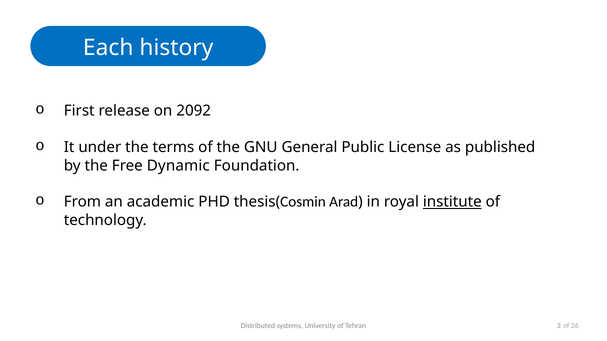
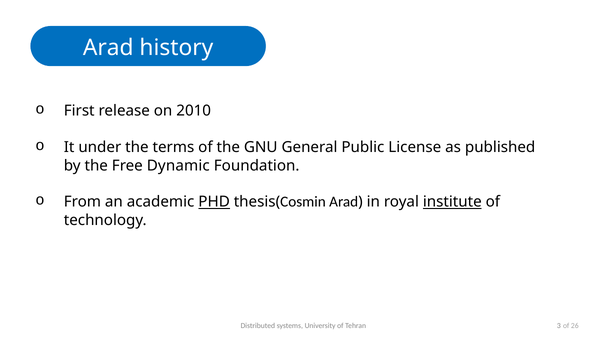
Each: Each -> Arad (108, 48)
2092: 2092 -> 2010 (194, 111)
PHD underline: none -> present (214, 202)
